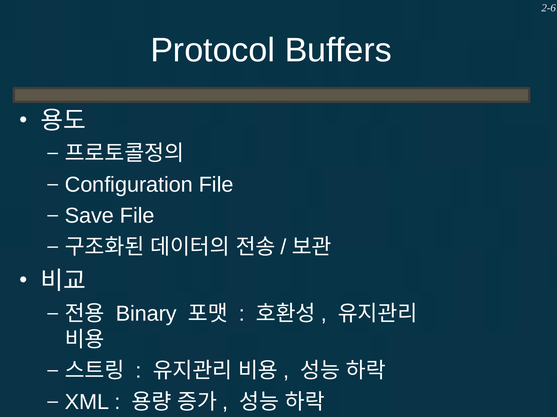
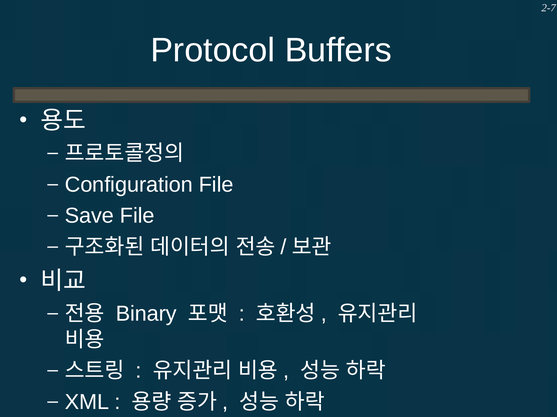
2-6: 2-6 -> 2-7 (549, 8)
